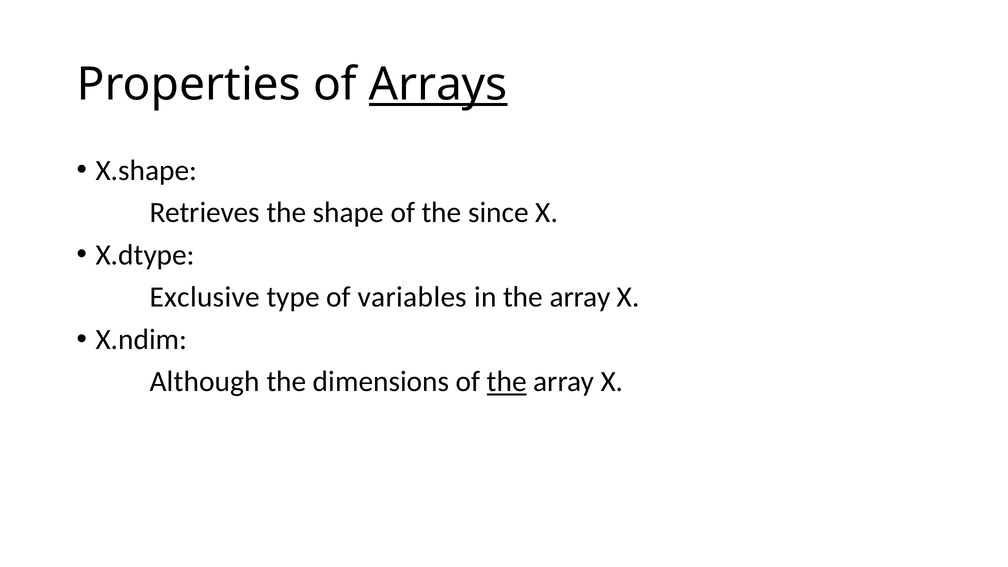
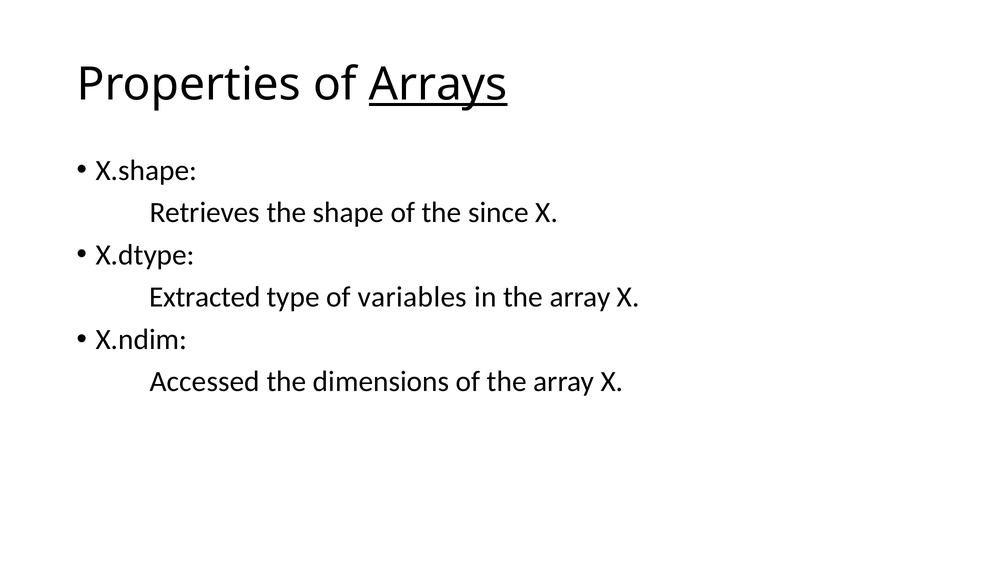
Exclusive: Exclusive -> Extracted (205, 297)
Although: Although -> Accessed (205, 382)
the underline: present -> none (507, 382)
